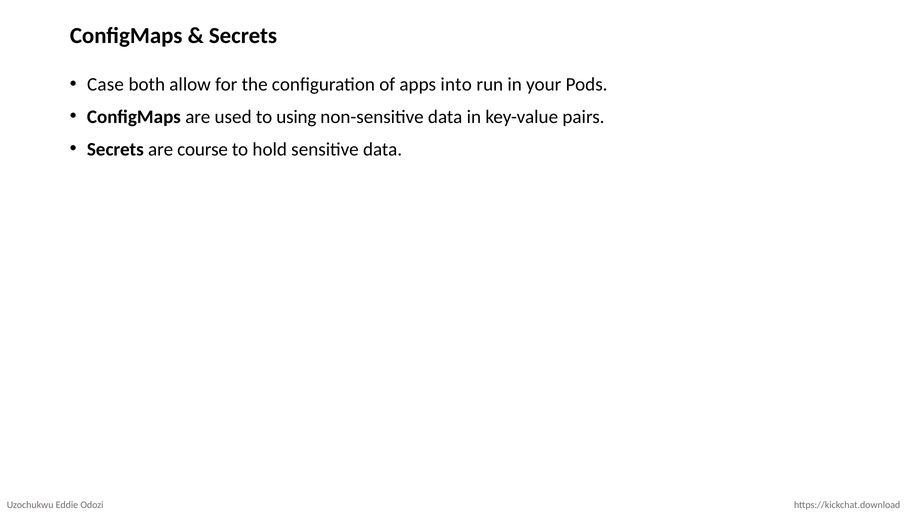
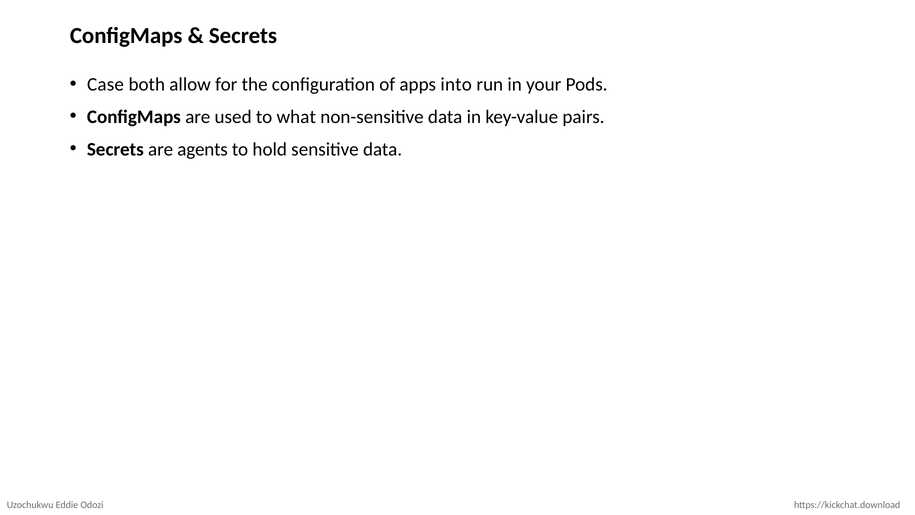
using: using -> what (296, 117)
course: course -> agents (203, 149)
